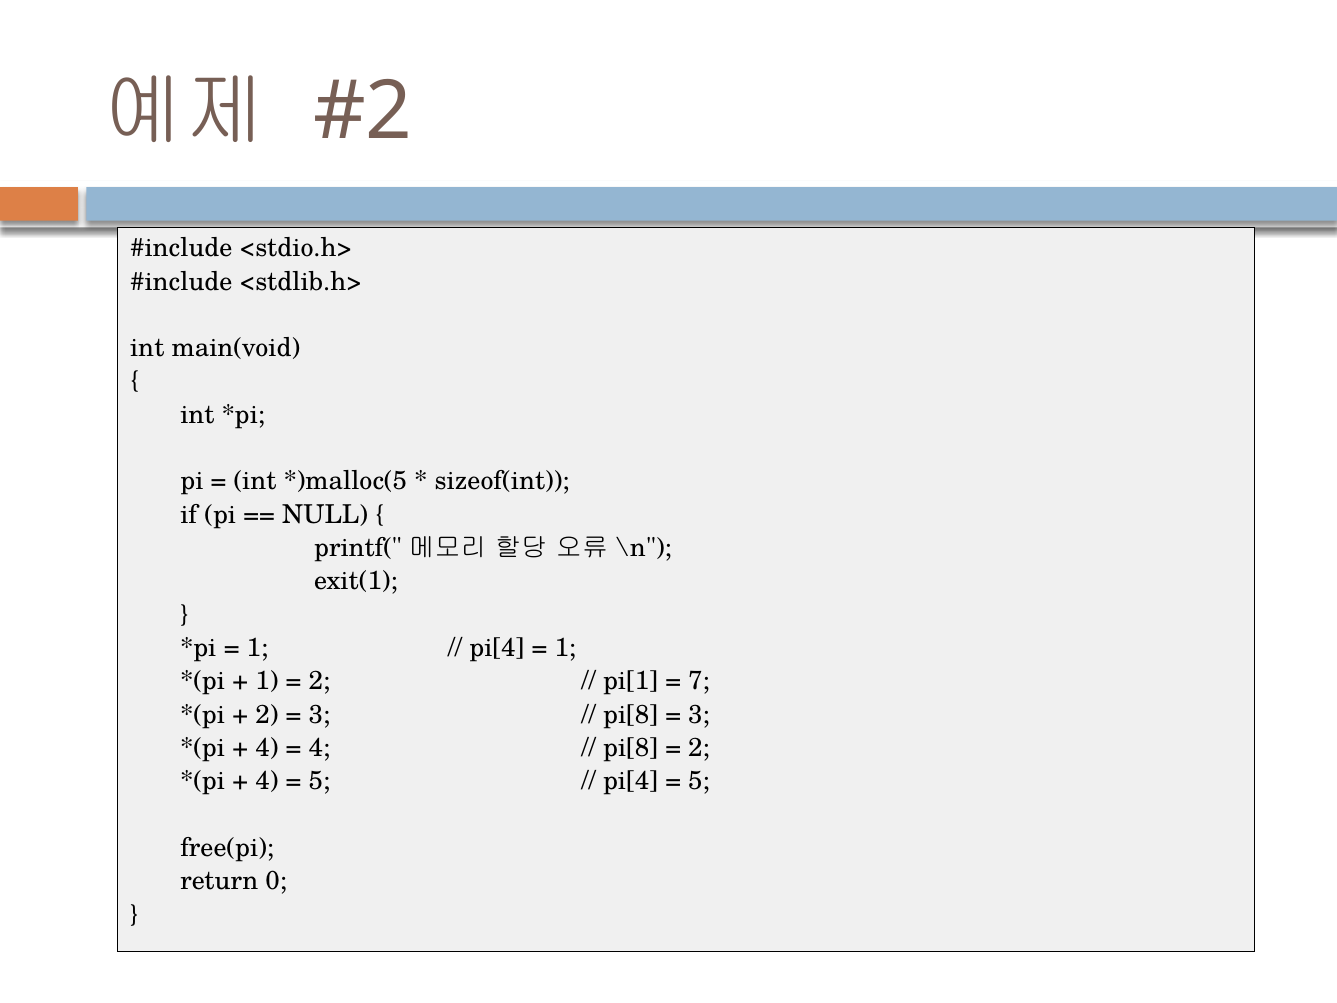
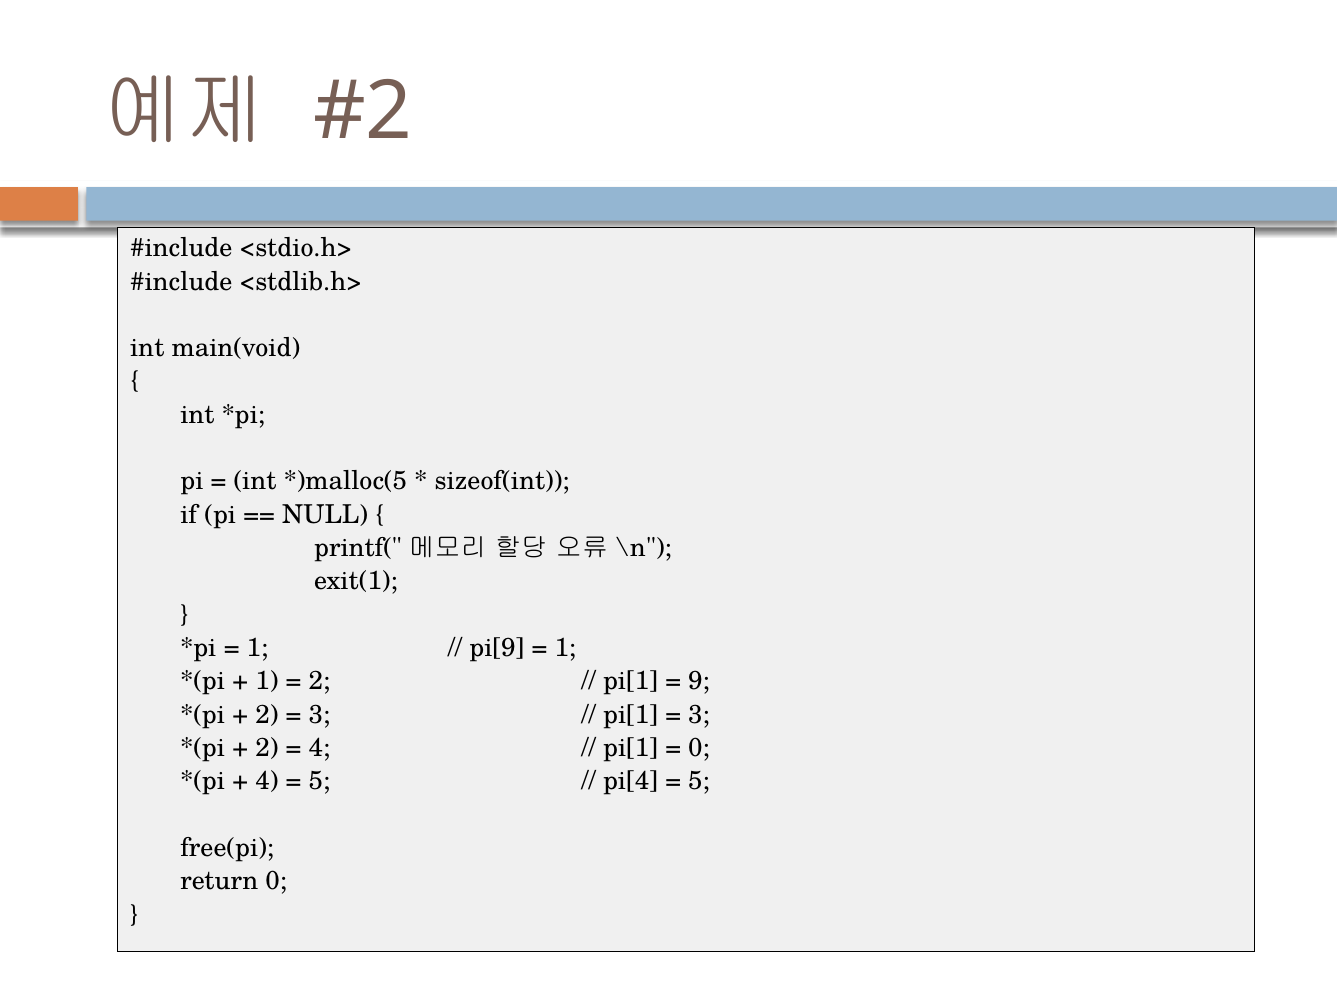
pi[4: pi[4 -> pi[9 (497, 648)
7: 7 -> 9 (699, 681)
pi[8: pi[8 -> pi[1 (631, 714)
4: 4 -> 2 (267, 748)
pi[8: pi[8 -> pi[1 (631, 748)
2: 2 -> 0 (699, 748)
